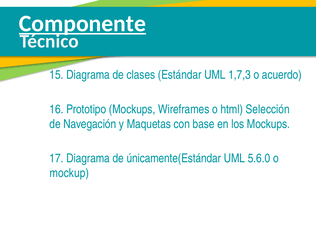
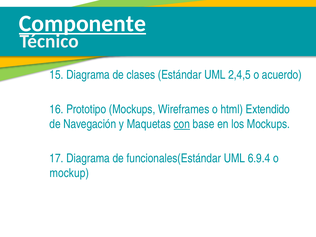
1,7,3: 1,7,3 -> 2,4,5 (240, 75)
Selección: Selección -> Extendido (268, 109)
con underline: none -> present (182, 124)
únicamente(Estándar: únicamente(Estándar -> funcionales(Estándar (174, 158)
5.6.0: 5.6.0 -> 6.9.4 (259, 158)
